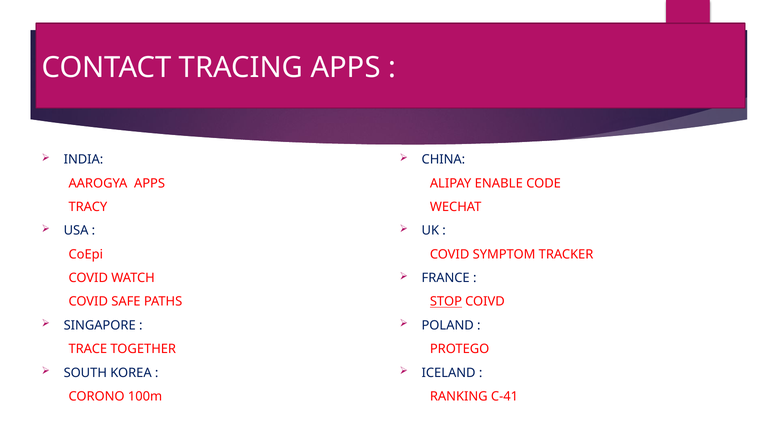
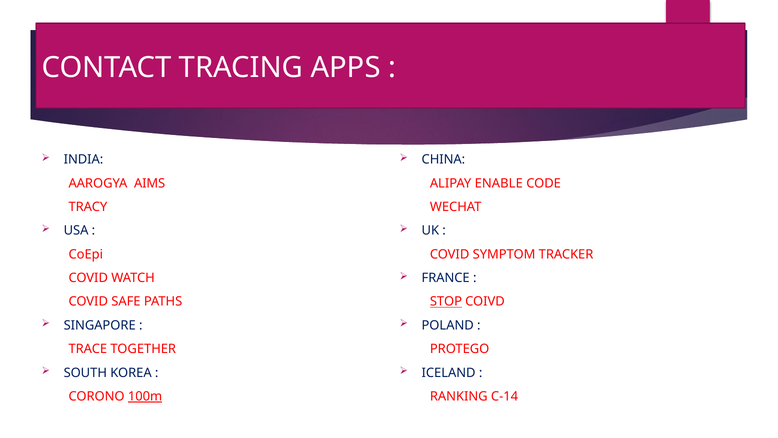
AAROGYA APPS: APPS -> AIMS (150, 183)
100m underline: none -> present (145, 396)
C-41: C-41 -> C-14 (505, 396)
